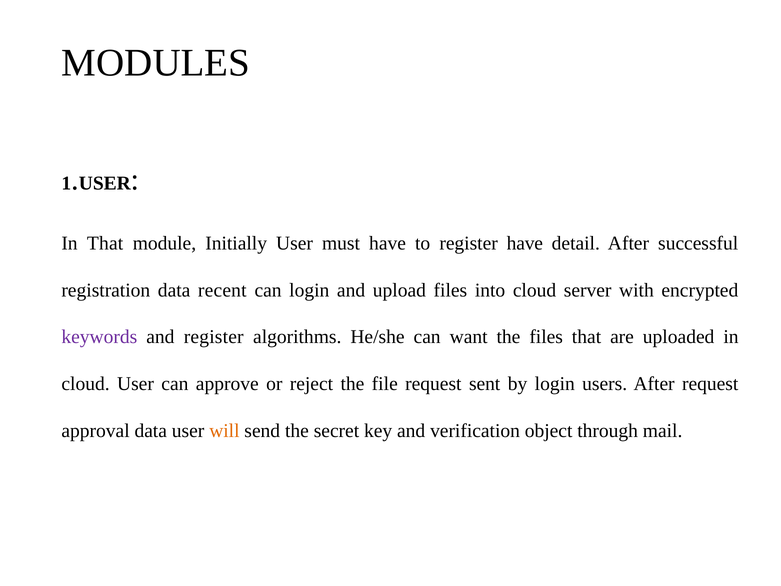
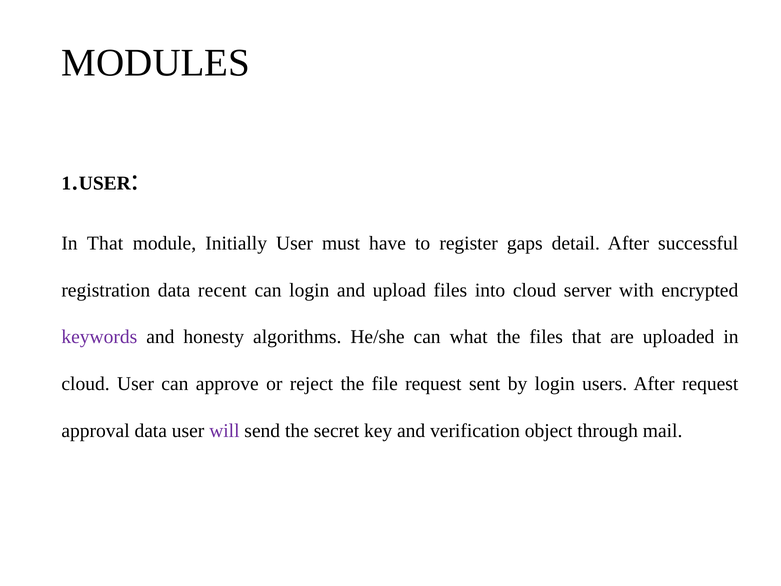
register have: have -> gaps (525, 243)
and register: register -> honesty (214, 337)
want: want -> what (469, 337)
will colour: orange -> purple (224, 431)
